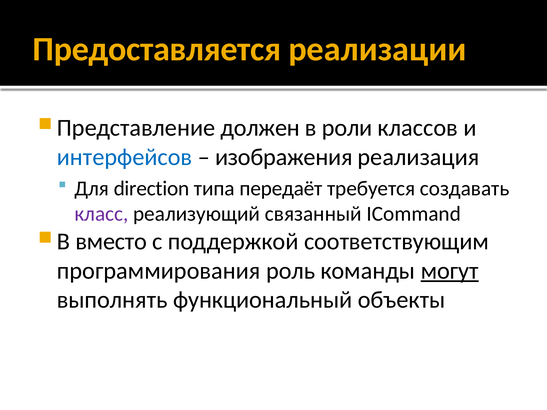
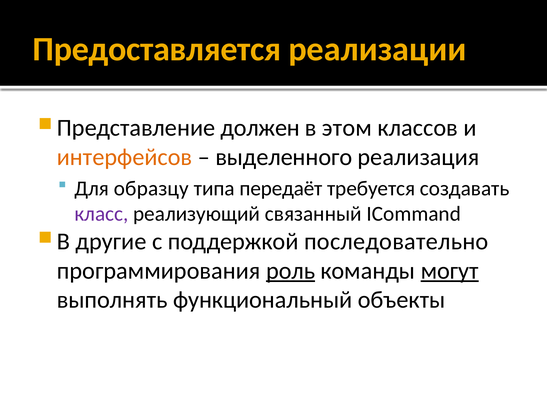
роли: роли -> этом (347, 128)
интерфейсов colour: blue -> orange (125, 157)
изображения: изображения -> выделенного (284, 157)
direction: direction -> образцу (151, 189)
вместо: вместо -> другие (111, 242)
соответствующим: соответствующим -> последовательно (396, 242)
роль underline: none -> present (291, 271)
